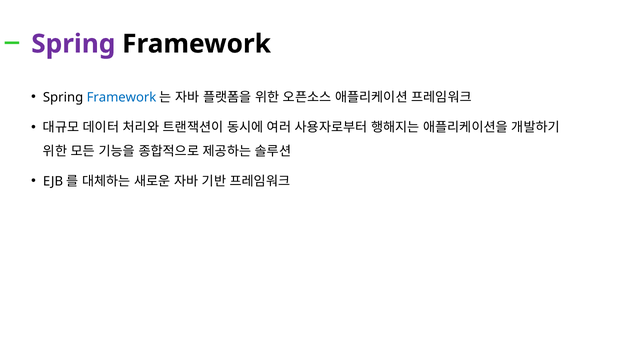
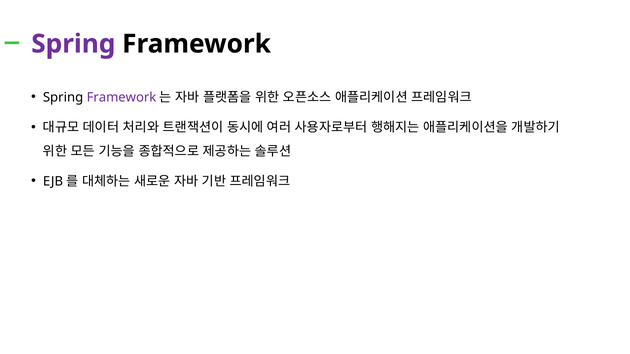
Framework colour: blue -> purple (121, 97)
